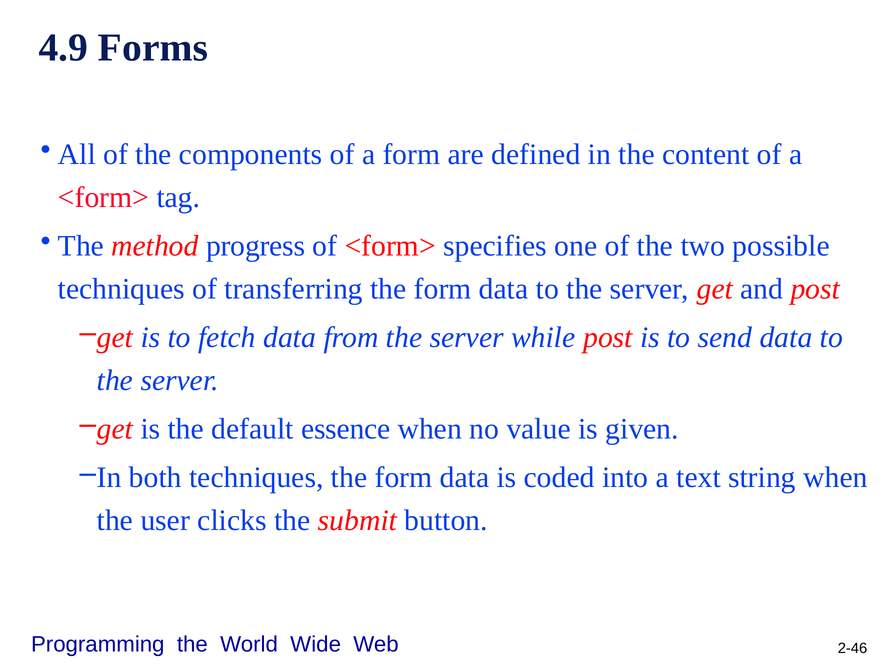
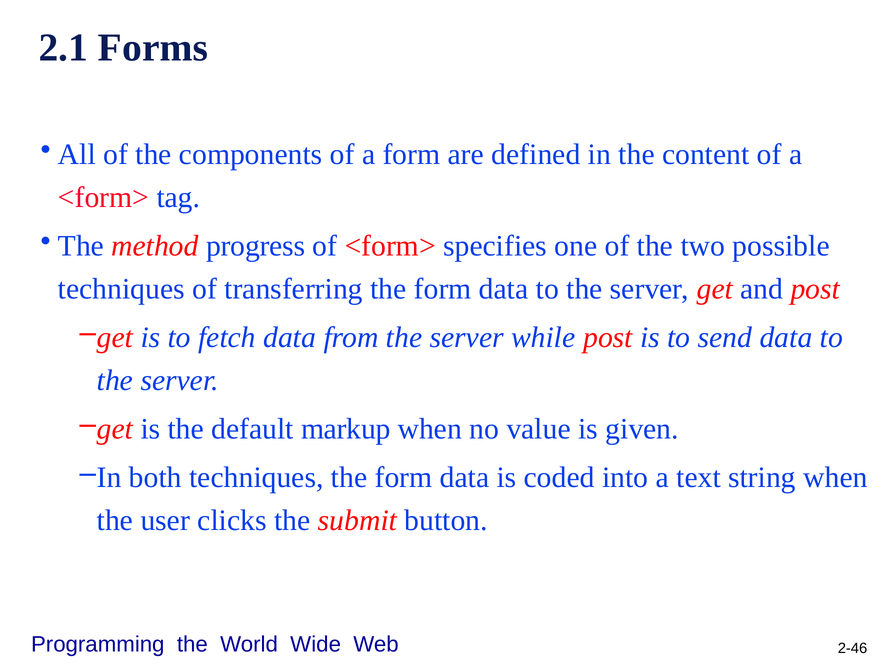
4.9: 4.9 -> 2.1 (63, 48)
essence: essence -> markup (346, 429)
